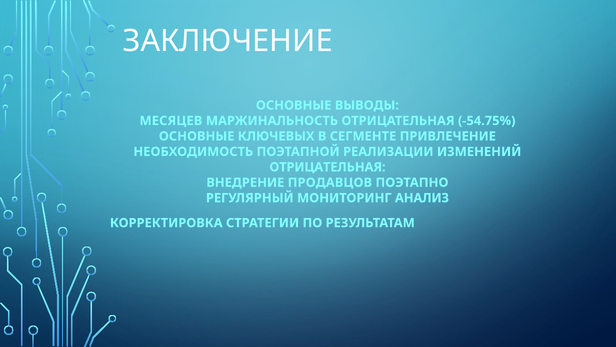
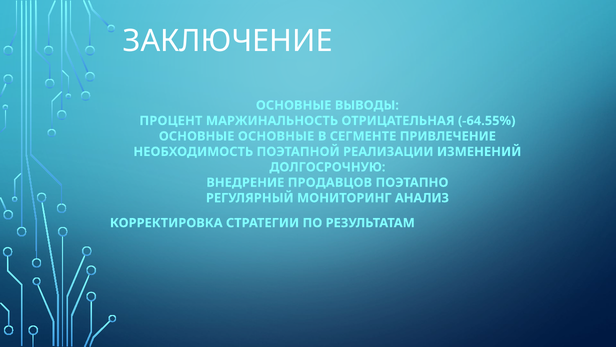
МЕСЯЦЕВ: МЕСЯЦЕВ -> ПРОЦЕНТ (171, 121)
-54.75%: -54.75% -> -64.55% (487, 121)
ОСНОВНЫЕ КЛЮЧЕВЫХ: КЛЮЧЕВЫХ -> ОСНОВНЫЕ (276, 136)
ОТРИЦАТЕЛЬНАЯ: ОТРИЦАТЕЛЬНАЯ -> ДОЛГОСРОЧНУЮ (327, 167)
